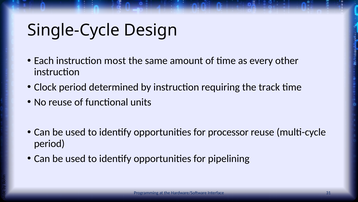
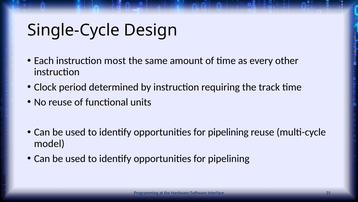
processor: processor -> pipelining (228, 132)
period: period -> model (49, 143)
